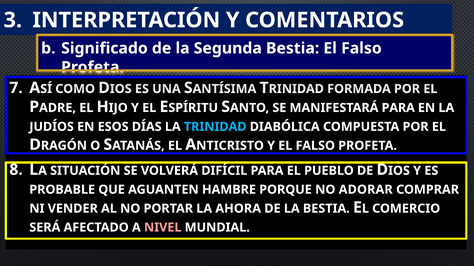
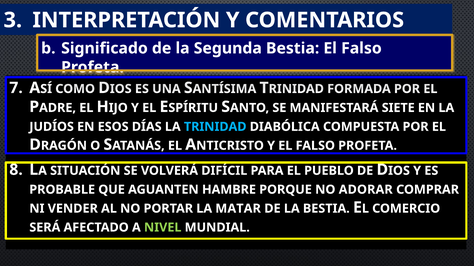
MANIFESTARÁ PARA: PARA -> SIETE (398, 108)
AHORA: AHORA -> MATAR (238, 209)
NIVEL colour: pink -> light green (163, 228)
